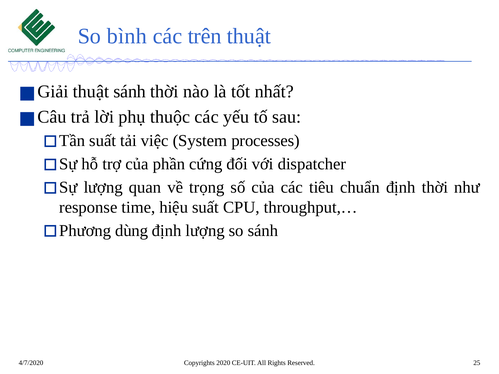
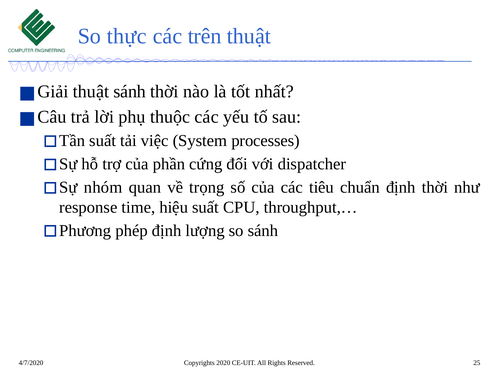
bình: bình -> thực (127, 36)
Sự lượng: lượng -> nhóm (103, 187)
dùng: dùng -> phép (132, 231)
